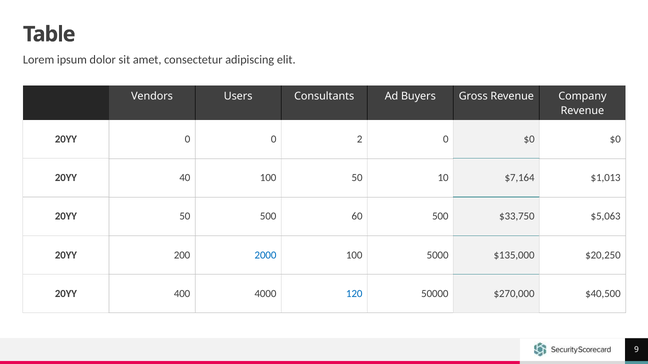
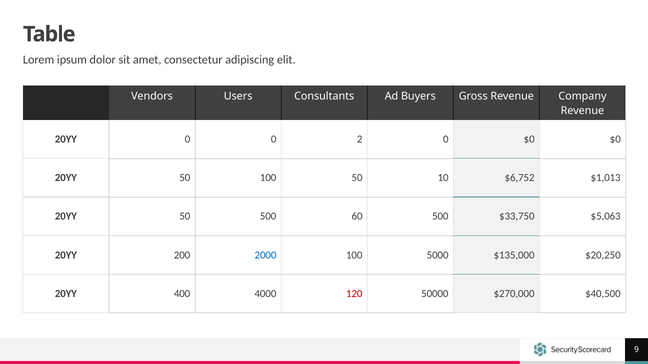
40: 40 -> 50 (185, 178)
$7,164: $7,164 -> $6,752 (520, 178)
120 colour: blue -> red (354, 294)
